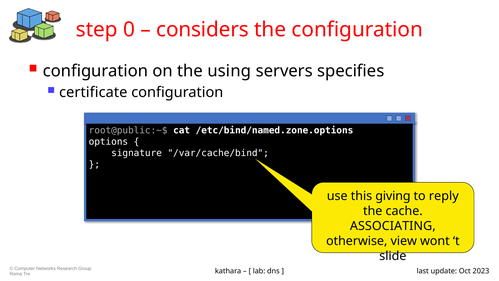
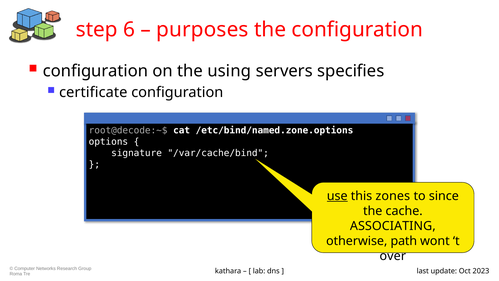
0: 0 -> 6 (129, 30)
considers: considers -> purposes (202, 30)
root@public:~$: root@public:~$ -> root@decode:~$ (128, 130)
use underline: none -> present (337, 196)
giving: giving -> zones (393, 196)
reply: reply -> since (444, 196)
view: view -> path (404, 241)
slide: slide -> over (393, 256)
